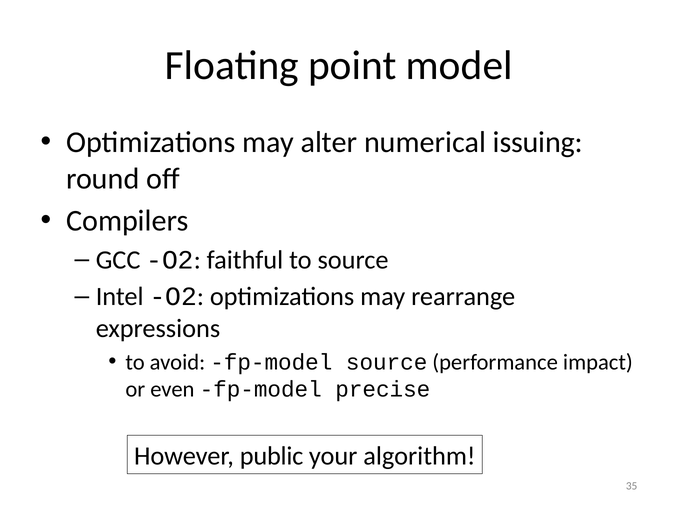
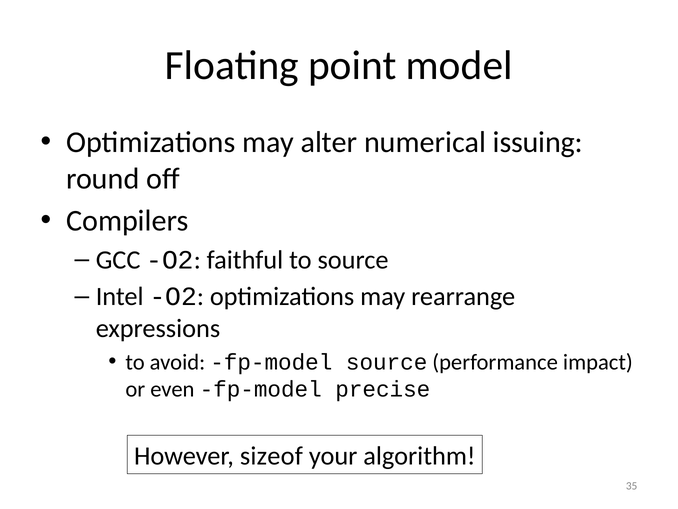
public: public -> sizeof (271, 456)
